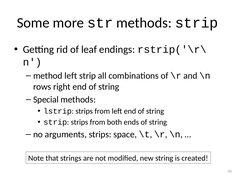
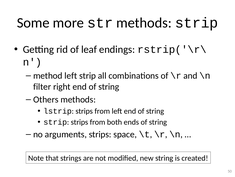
rows: rows -> filter (42, 86)
Special: Special -> Others (46, 99)
